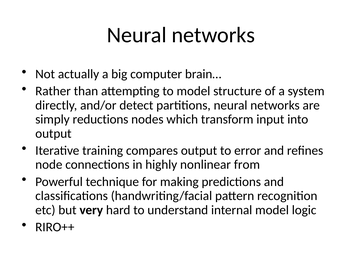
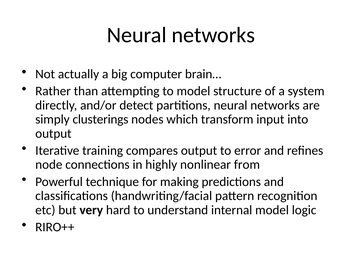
reductions: reductions -> clusterings (100, 119)
